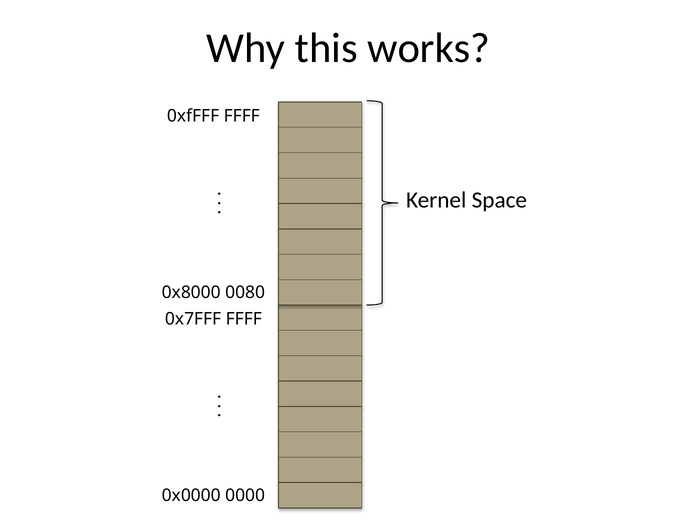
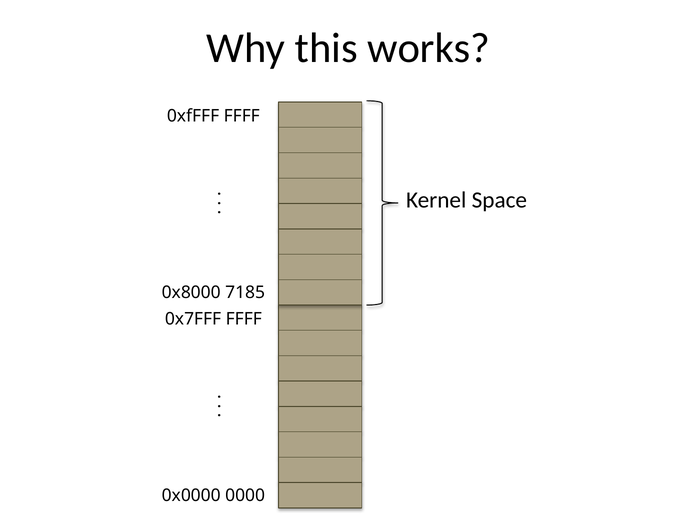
0080: 0080 -> 7185 (245, 293)
